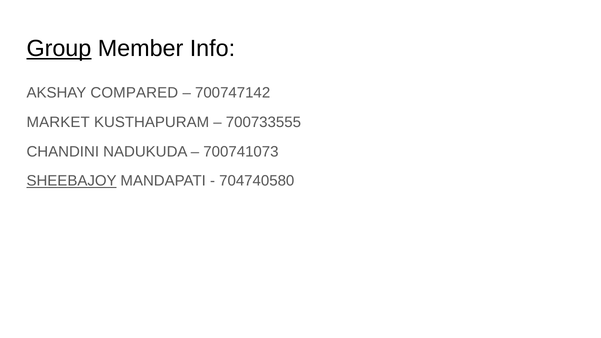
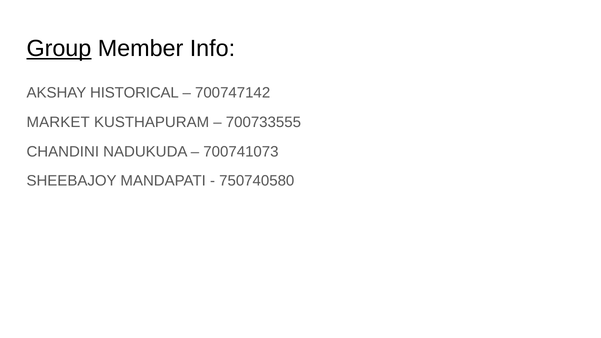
COMPARED: COMPARED -> HISTORICAL (134, 93)
SHEEBAJOY underline: present -> none (72, 181)
704740580: 704740580 -> 750740580 (257, 181)
